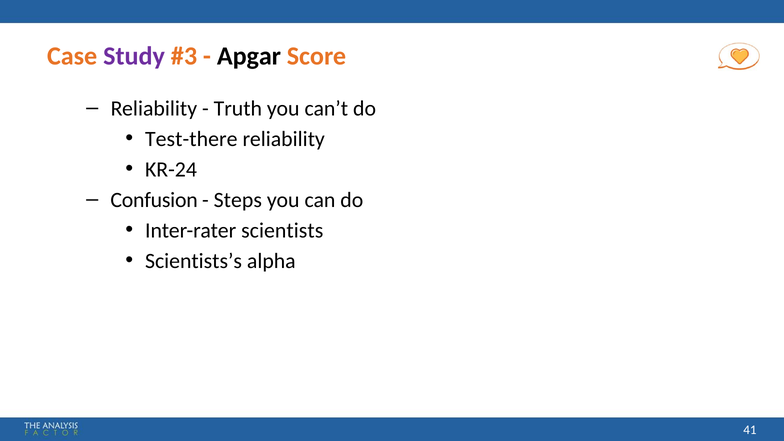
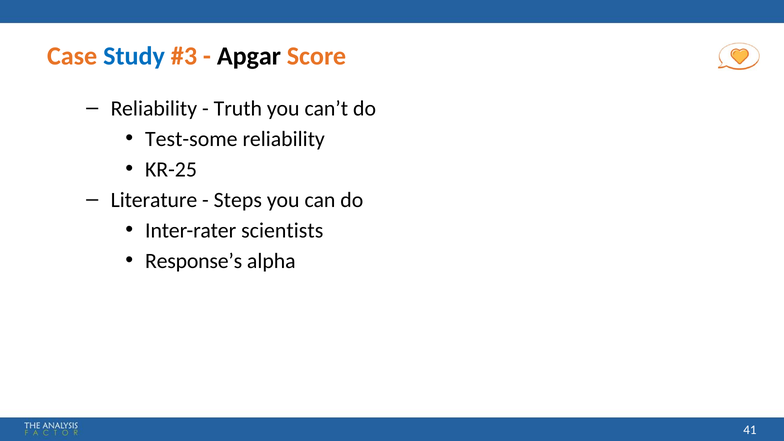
Study colour: purple -> blue (134, 56)
Test-there: Test-there -> Test-some (191, 139)
KR-24: KR-24 -> KR-25 (171, 169)
Confusion: Confusion -> Literature (154, 200)
Scientists’s: Scientists’s -> Response’s (194, 261)
